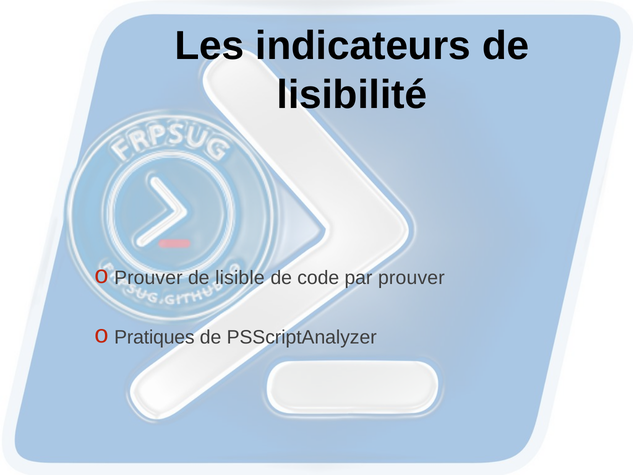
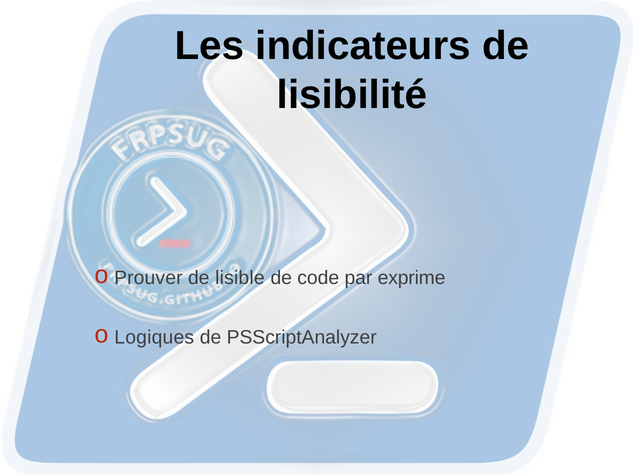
par prouver: prouver -> exprime (412, 278)
Pratiques: Pratiques -> Logiques (154, 337)
